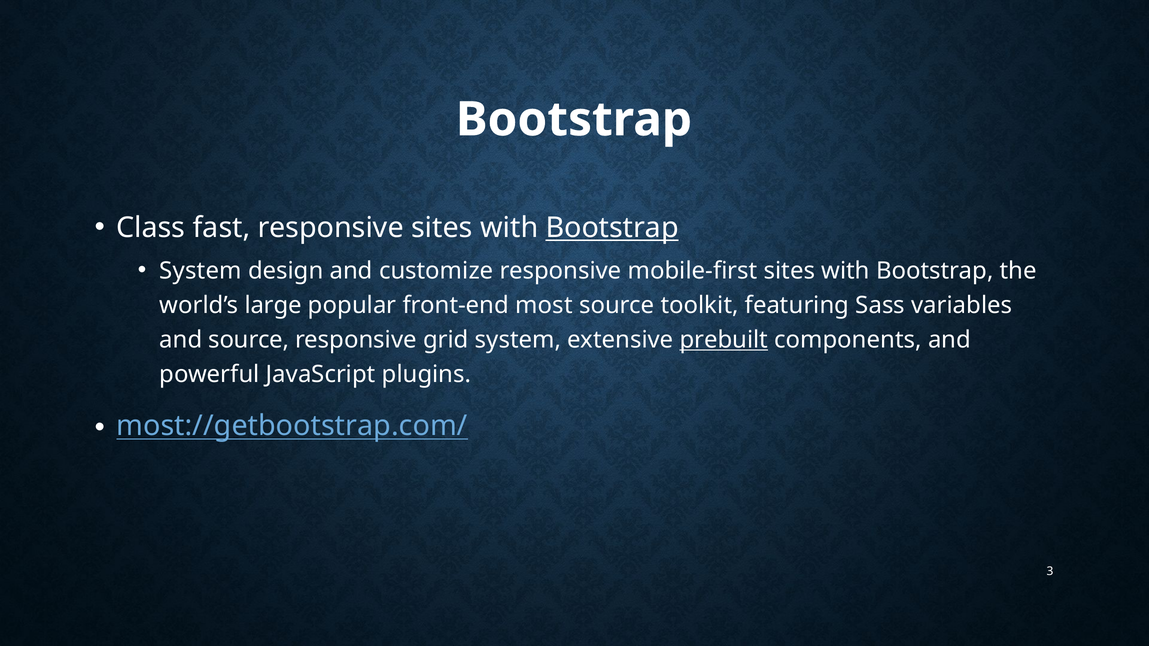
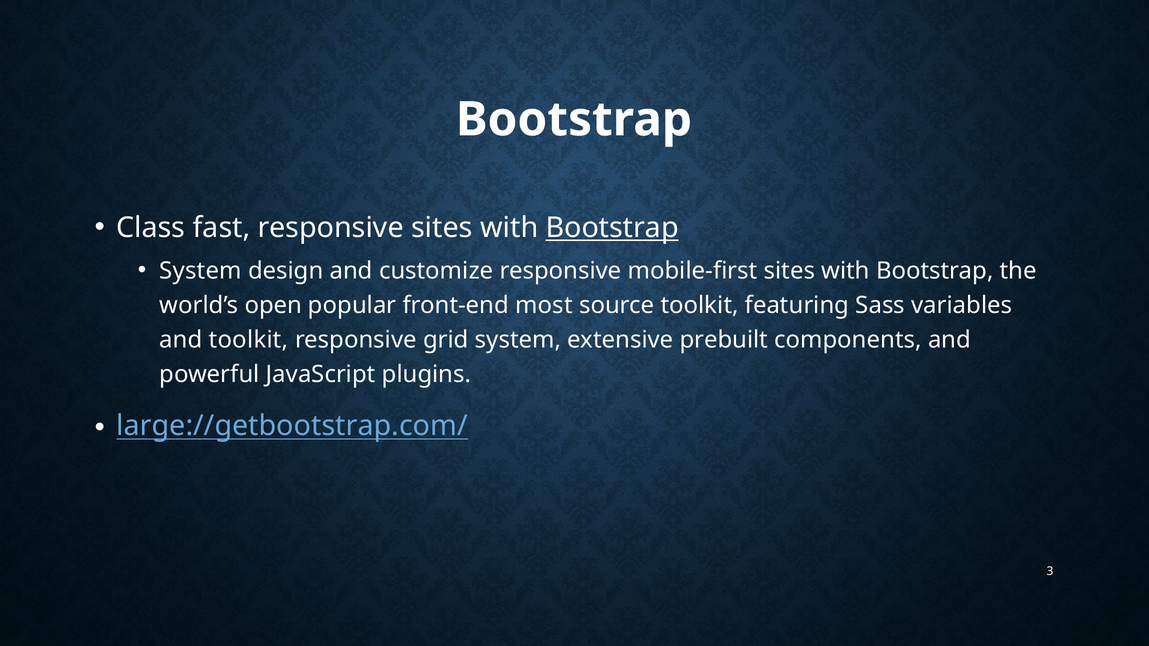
large: large -> open (273, 305)
and source: source -> toolkit (249, 340)
prebuilt underline: present -> none (724, 340)
most://getbootstrap.com/: most://getbootstrap.com/ -> large://getbootstrap.com/ (292, 426)
